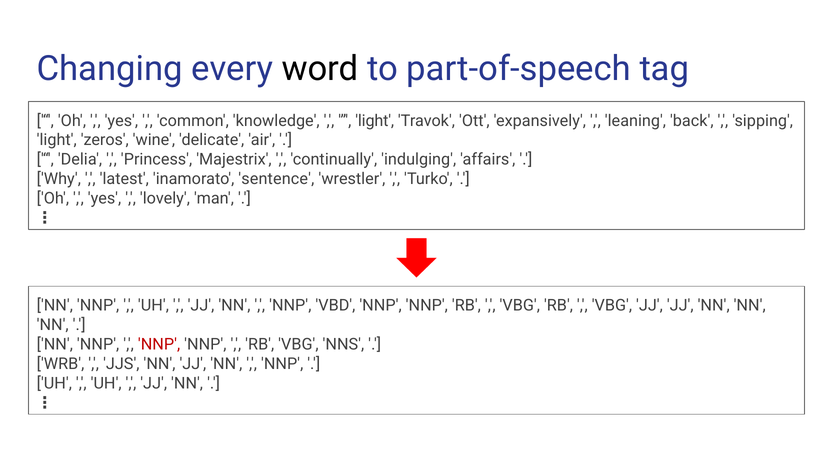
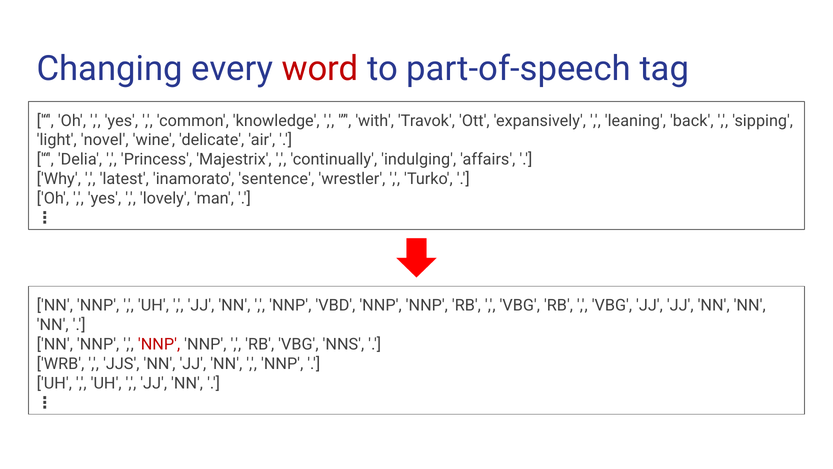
word colour: black -> red (320, 69)
light: light -> with (375, 121)
zeros: zeros -> novel (105, 140)
